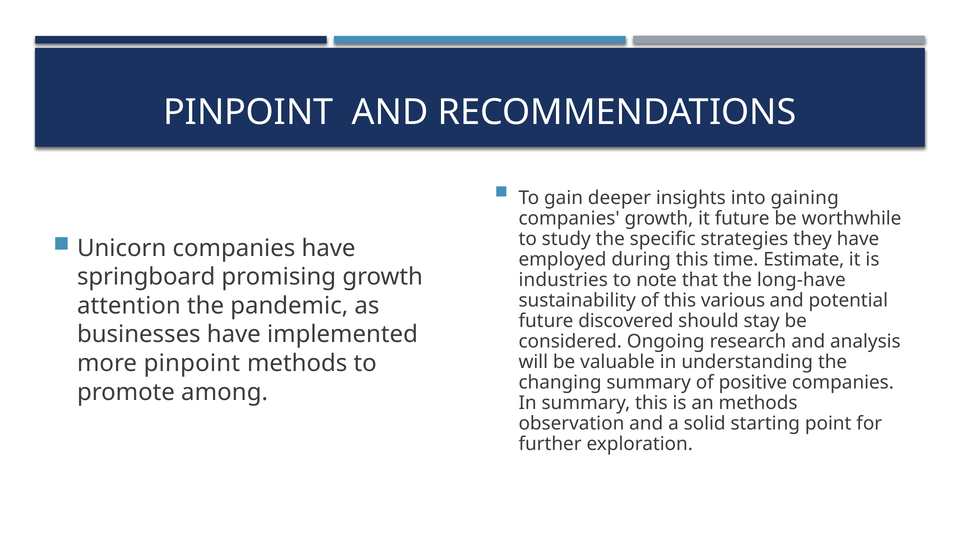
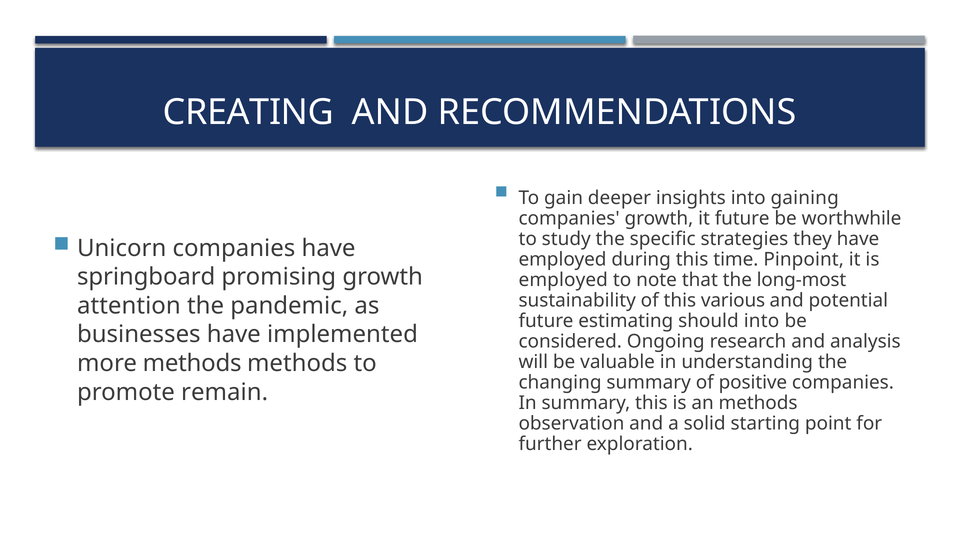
PINPOINT: PINPOINT -> CREATING (248, 113)
Estimate: Estimate -> Pinpoint (804, 259)
industries: industries -> employed (563, 280)
long-have: long-have -> long-most (801, 280)
discovered: discovered -> estimating (626, 321)
should stay: stay -> into (762, 321)
more pinpoint: pinpoint -> methods (192, 363)
among: among -> remain (225, 392)
